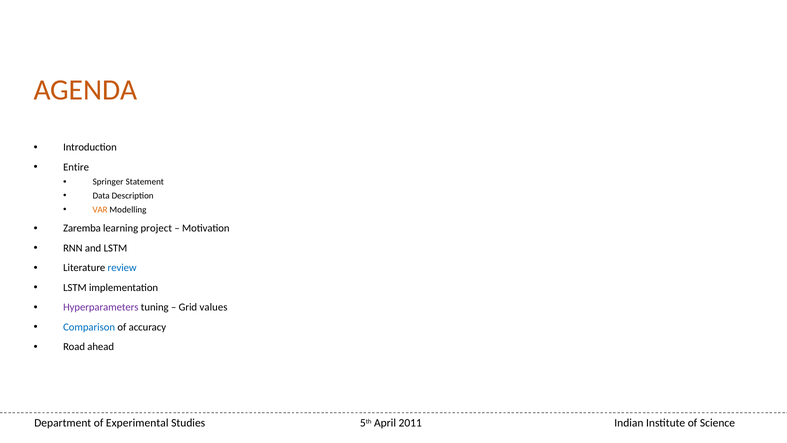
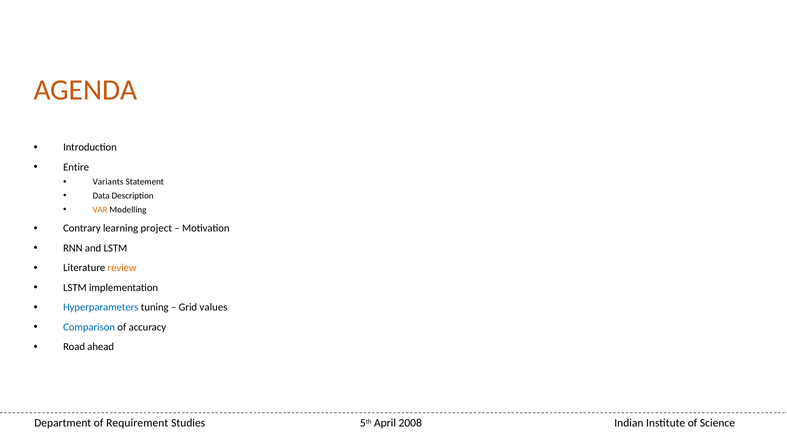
Springer: Springer -> Variants (108, 182)
Zaremba: Zaremba -> Contrary (82, 228)
review colour: blue -> orange (122, 268)
Hyperparameters colour: purple -> blue (101, 307)
Experimental: Experimental -> Requirement (137, 423)
2011: 2011 -> 2008 (410, 423)
